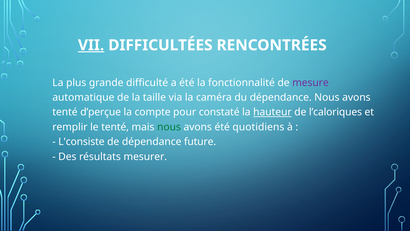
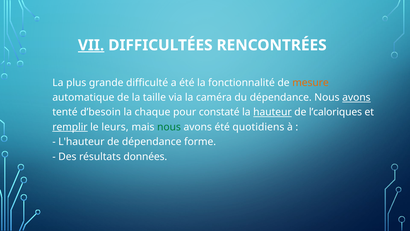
mesure colour: purple -> orange (310, 83)
avons underline: none -> present (356, 97)
d’perçue: d’perçue -> d’besoin (101, 112)
compte: compte -> chaque (153, 112)
remplir underline: none -> present (70, 127)
le tenté: tenté -> leurs (115, 127)
L'consiste: L'consiste -> L'hauteur (81, 142)
future: future -> forme (200, 142)
mesurer: mesurer -> données (145, 156)
